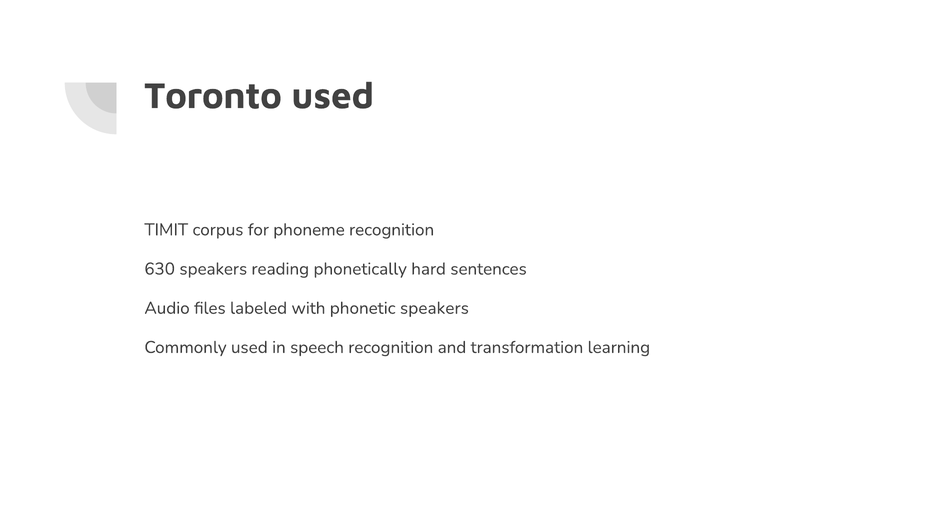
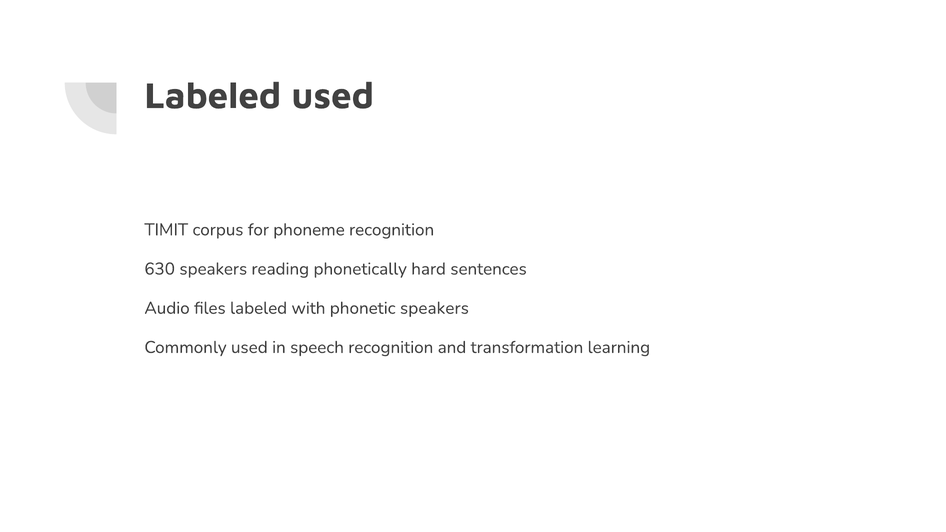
Toronto: Toronto -> Labeled (213, 96)
